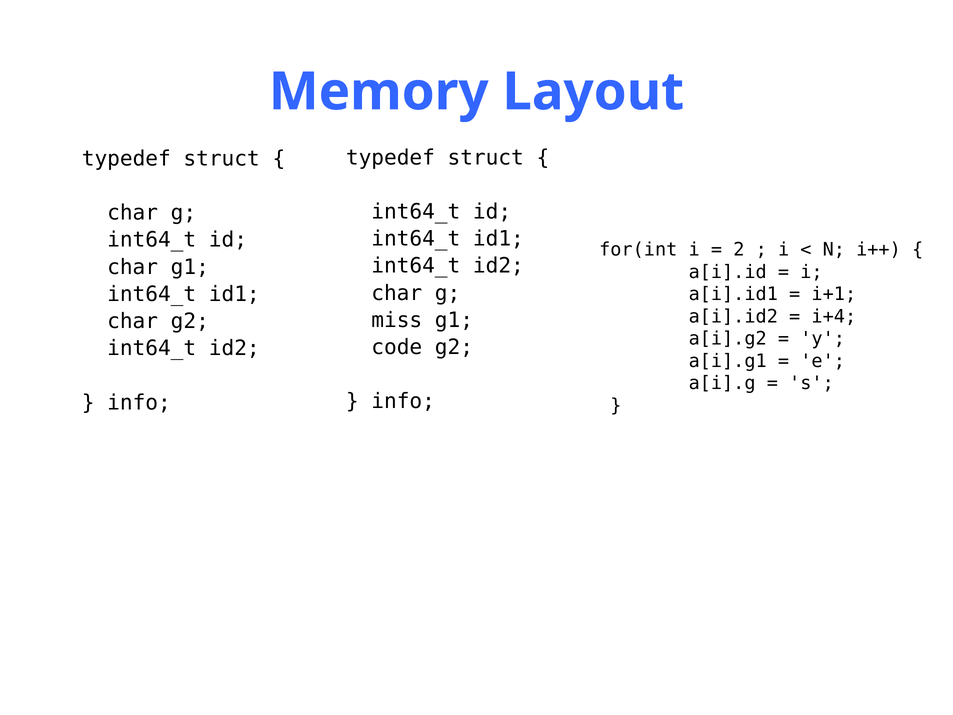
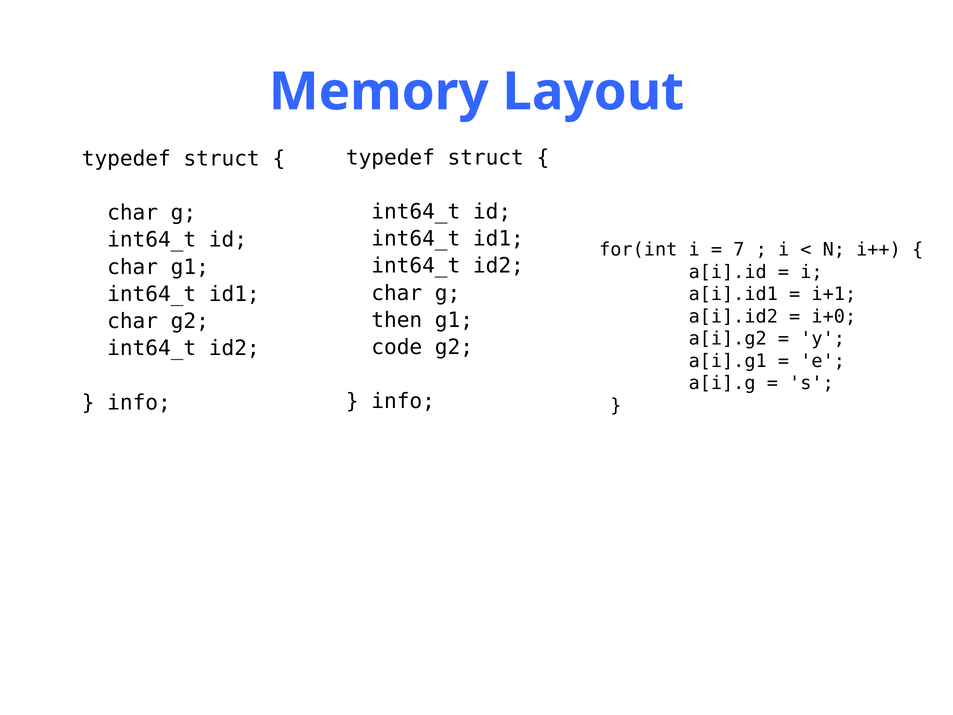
2: 2 -> 7 (739, 250)
i+4: i+4 -> i+0 (834, 316)
miss: miss -> then (397, 320)
